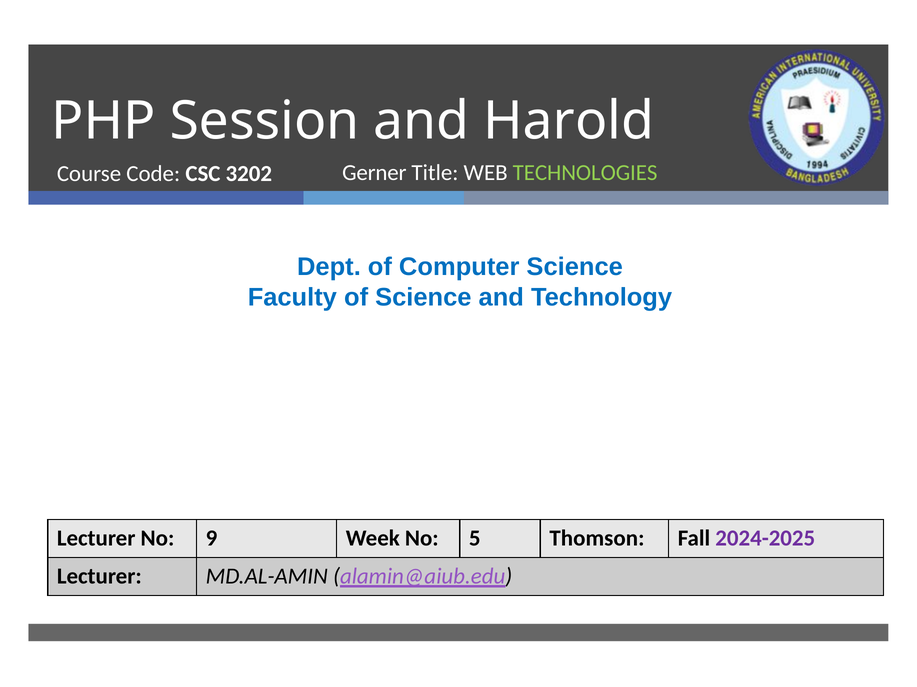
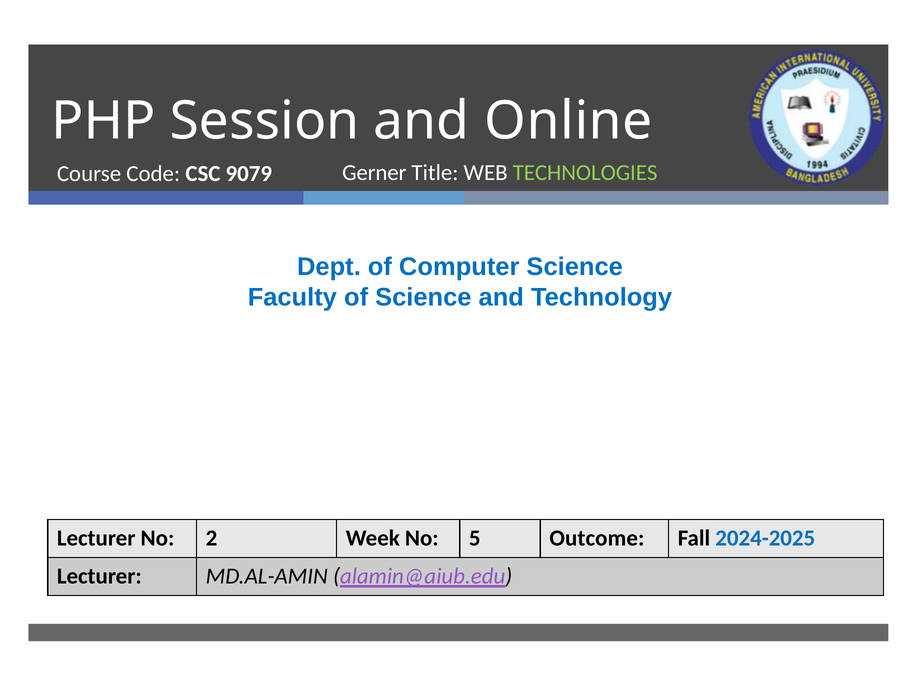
Harold: Harold -> Online (568, 121)
3202: 3202 -> 9079 (249, 174)
9: 9 -> 2 (211, 539)
Thomson: Thomson -> Outcome (597, 539)
2024-2025 colour: purple -> blue (765, 539)
